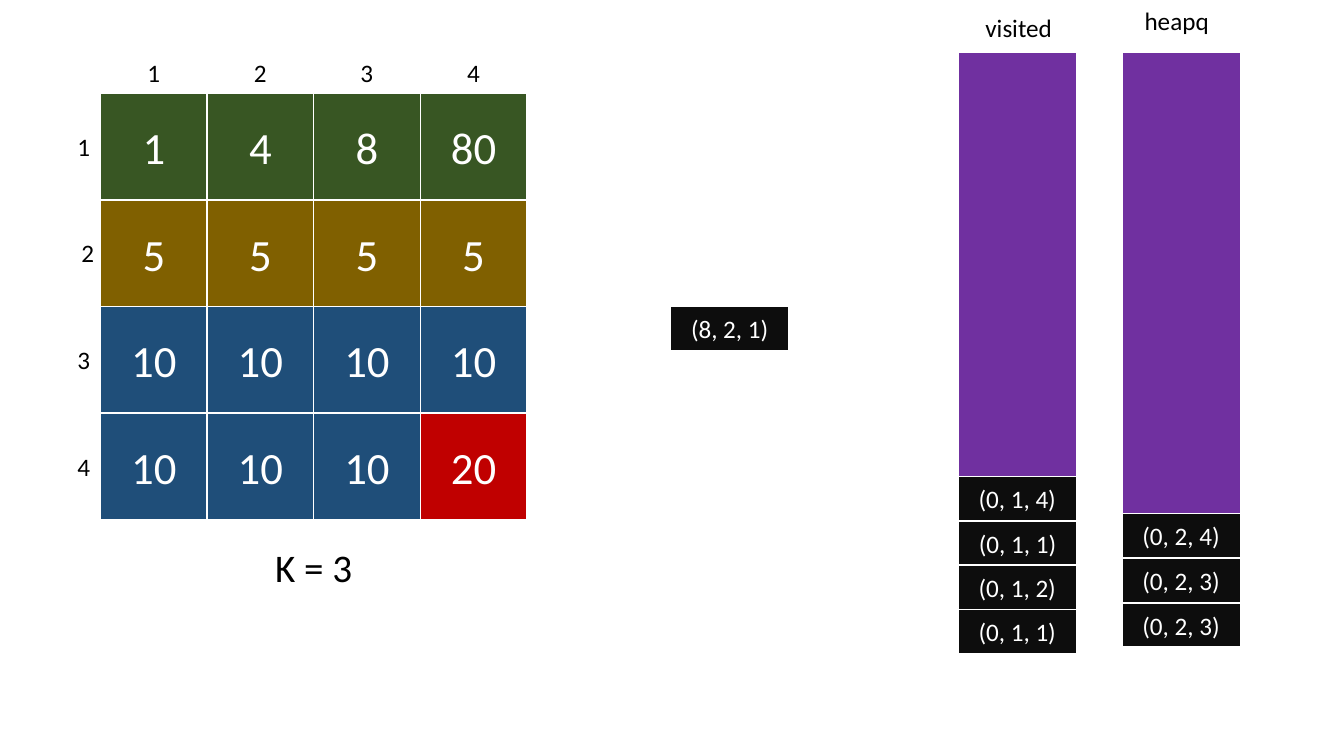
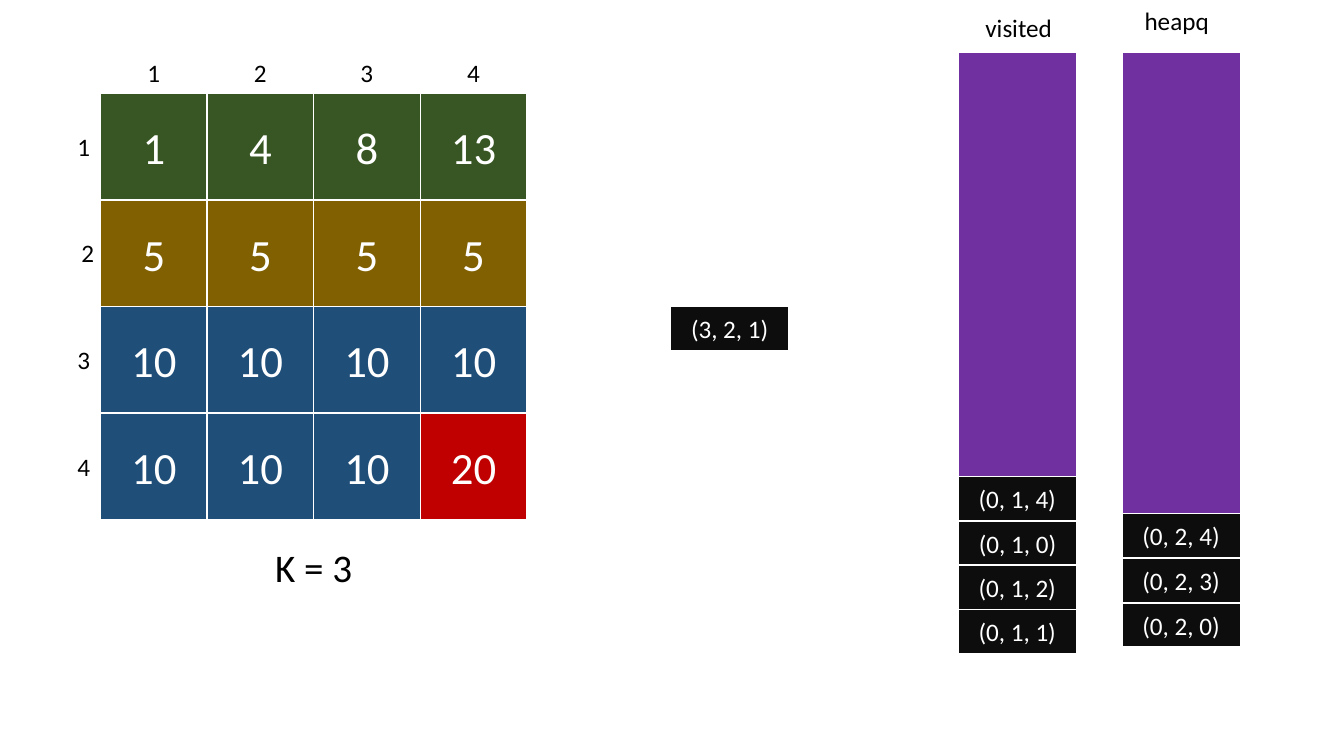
80: 80 -> 13 (474, 150)
8: 8 -> 3 (704, 330)
1: 1 -> 0 (1046, 545)
3: 3 -> 0 (1209, 627)
